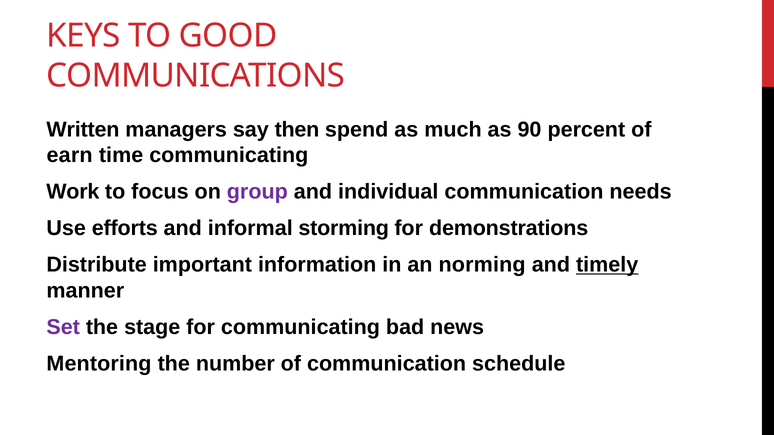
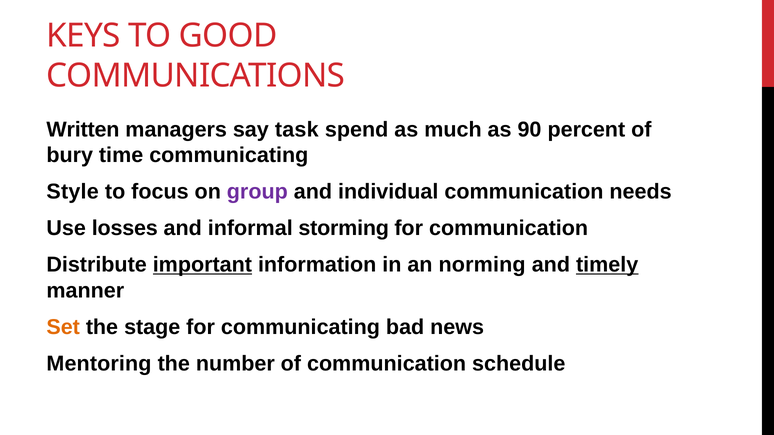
then: then -> task (297, 130)
earn: earn -> bury (70, 155)
Work: Work -> Style (73, 192)
efforts: efforts -> losses (125, 228)
for demonstrations: demonstrations -> communication (509, 228)
important underline: none -> present (202, 265)
Set colour: purple -> orange (63, 327)
